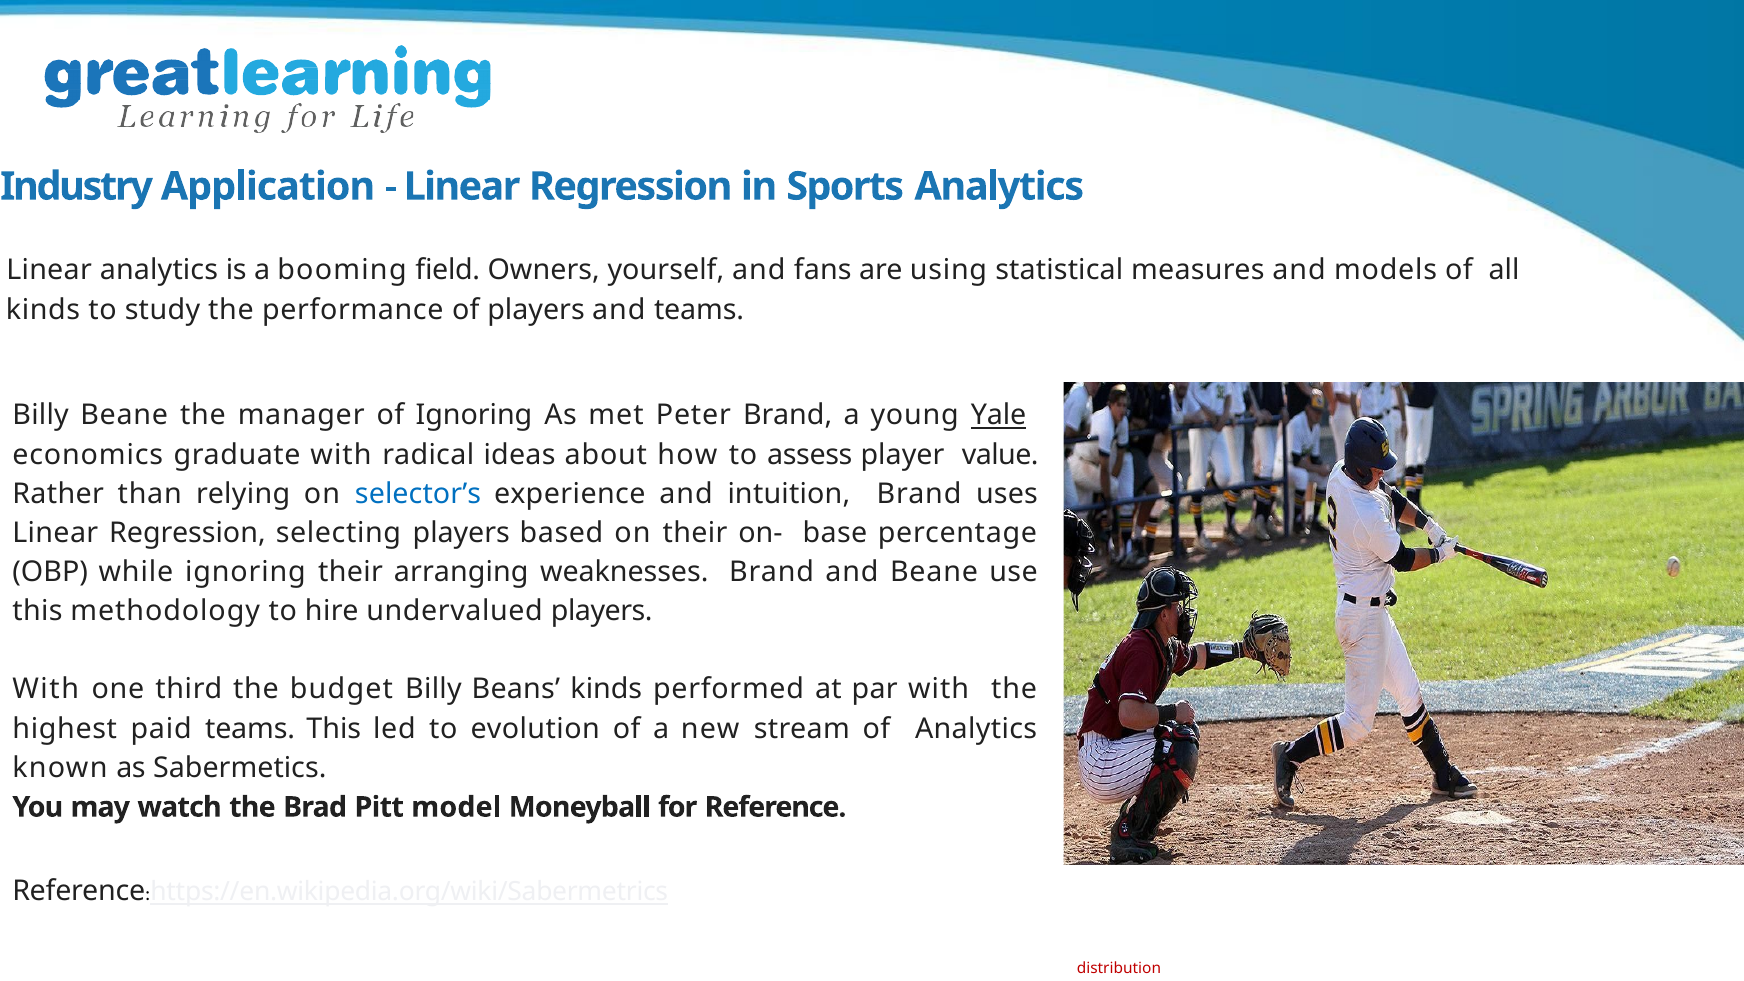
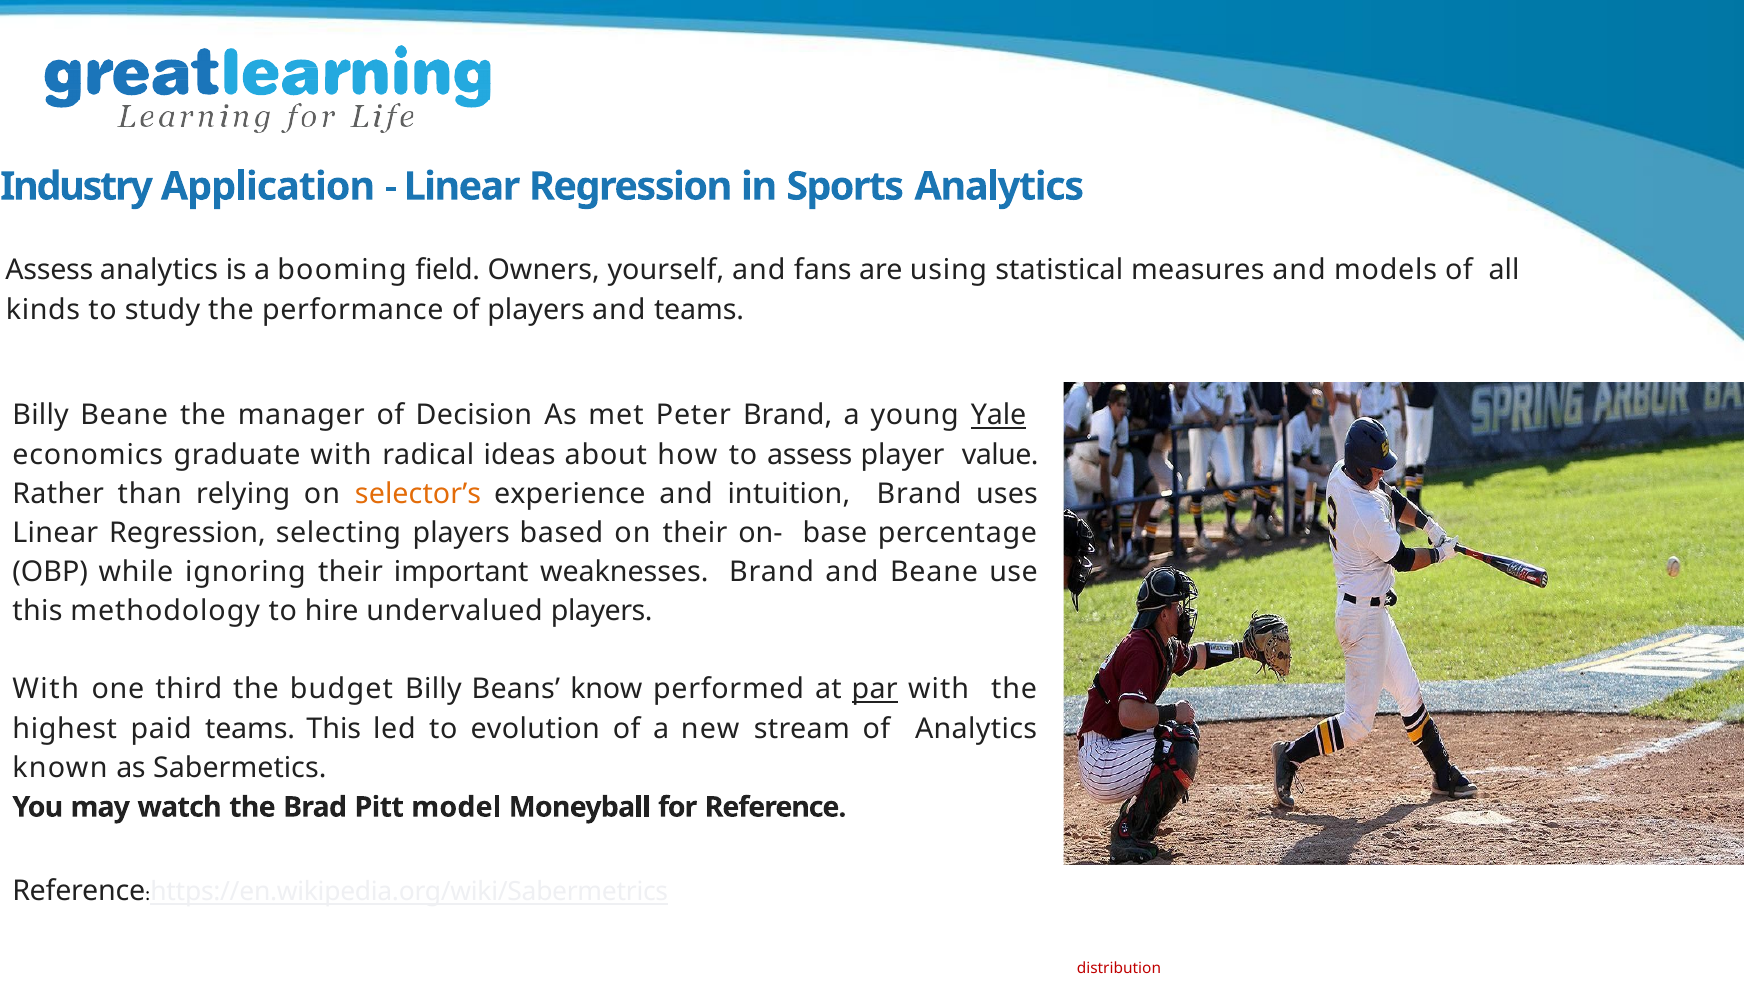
Linear: Linear -> Assess (49, 271)
of Ignoring: Ignoring -> Decision (474, 415)
selector’s colour: blue -> orange (418, 494)
arranging: arranging -> important (461, 572)
Beans kinds: kinds -> know (606, 689)
par underline: none -> present (875, 689)
